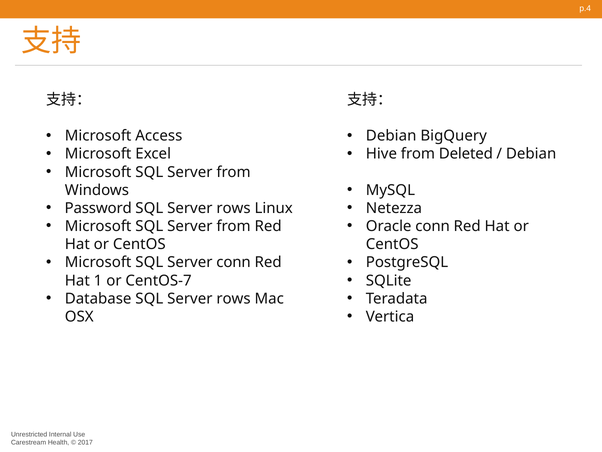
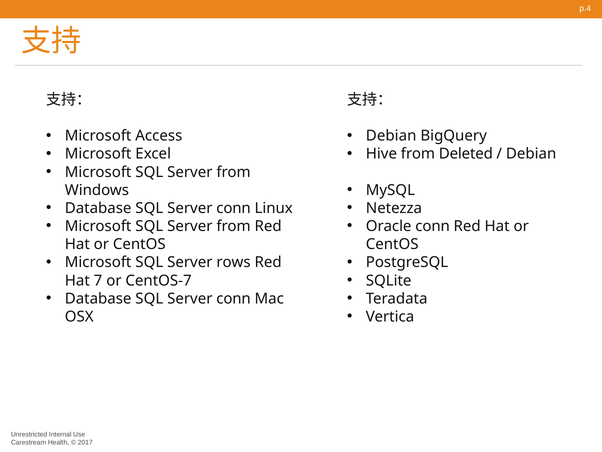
Password: Password -> Database (98, 208)
rows: rows -> conn (234, 208)
Server conn: conn -> rows (234, 262)
1: 1 -> 7 (98, 280)
rows: rows -> conn (234, 298)
